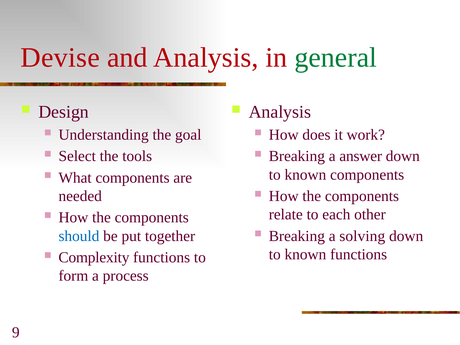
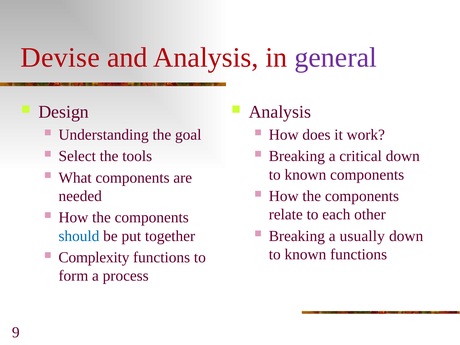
general colour: green -> purple (336, 57)
answer: answer -> critical (361, 156)
solving: solving -> usually (362, 236)
